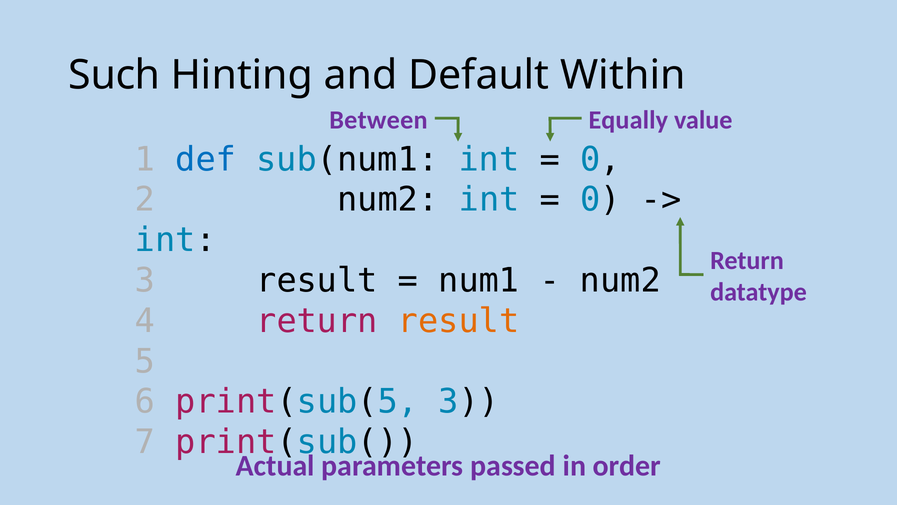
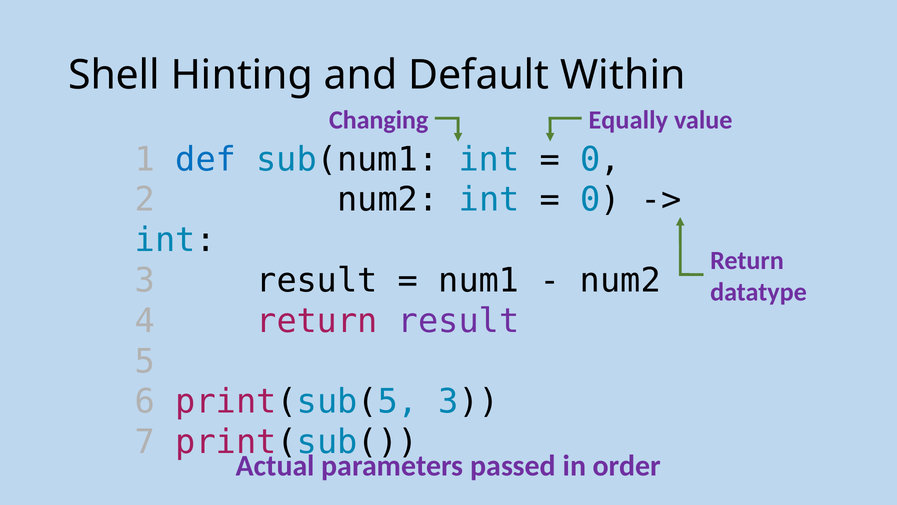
Such: Such -> Shell (114, 75)
Between: Between -> Changing (379, 120)
result colour: orange -> purple (459, 321)
